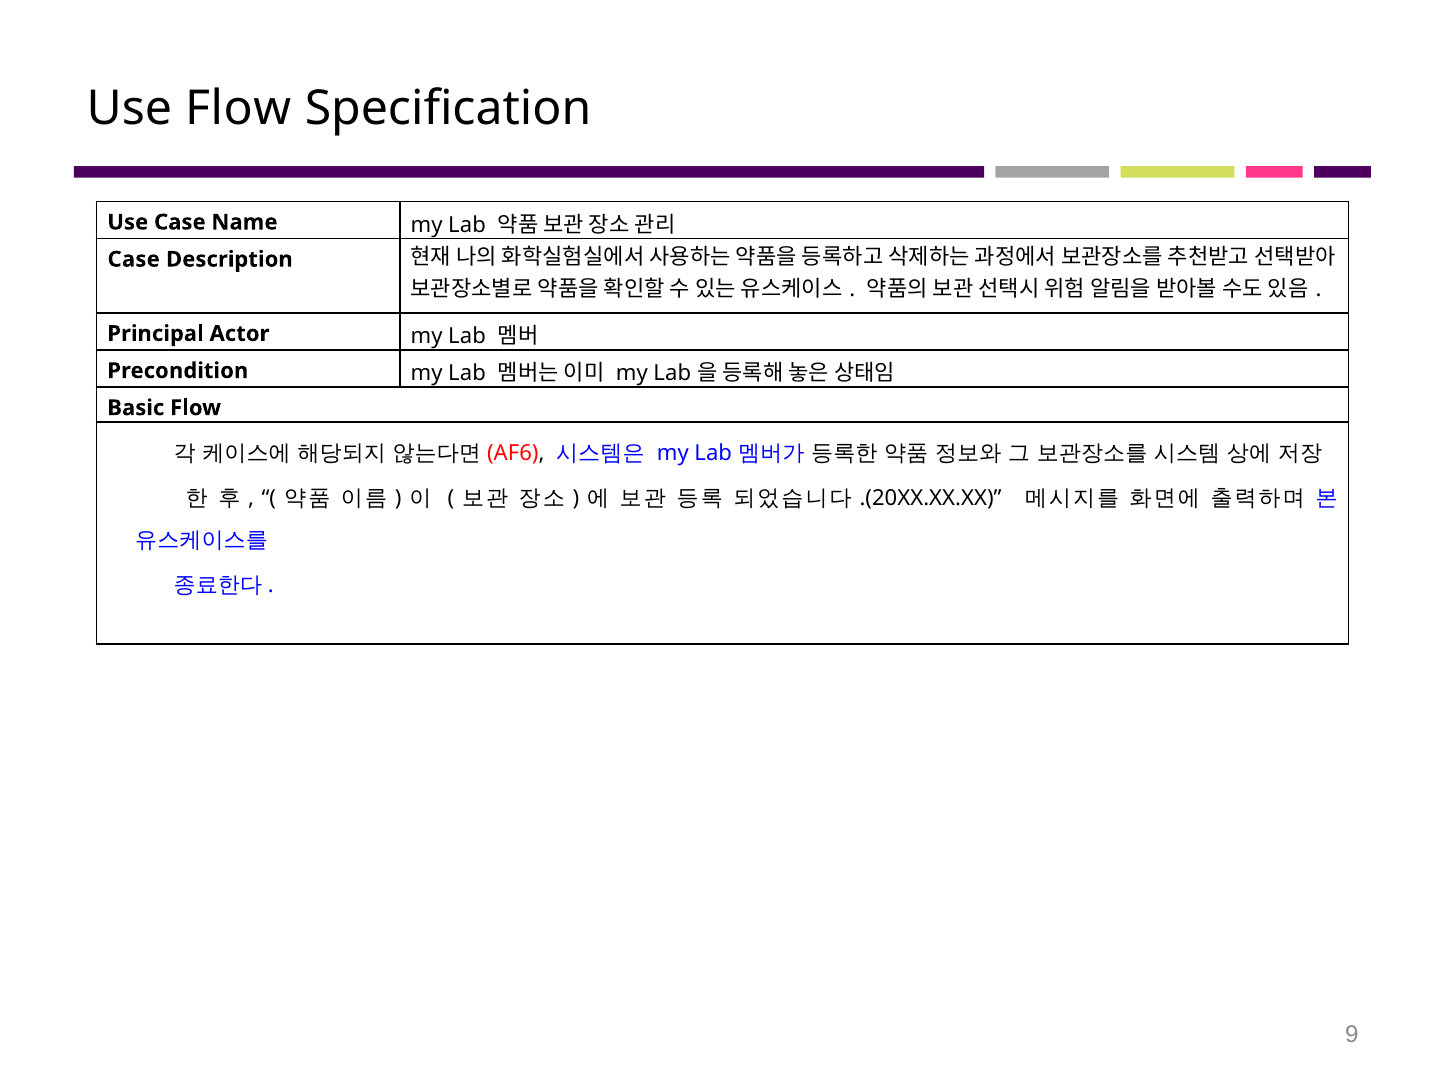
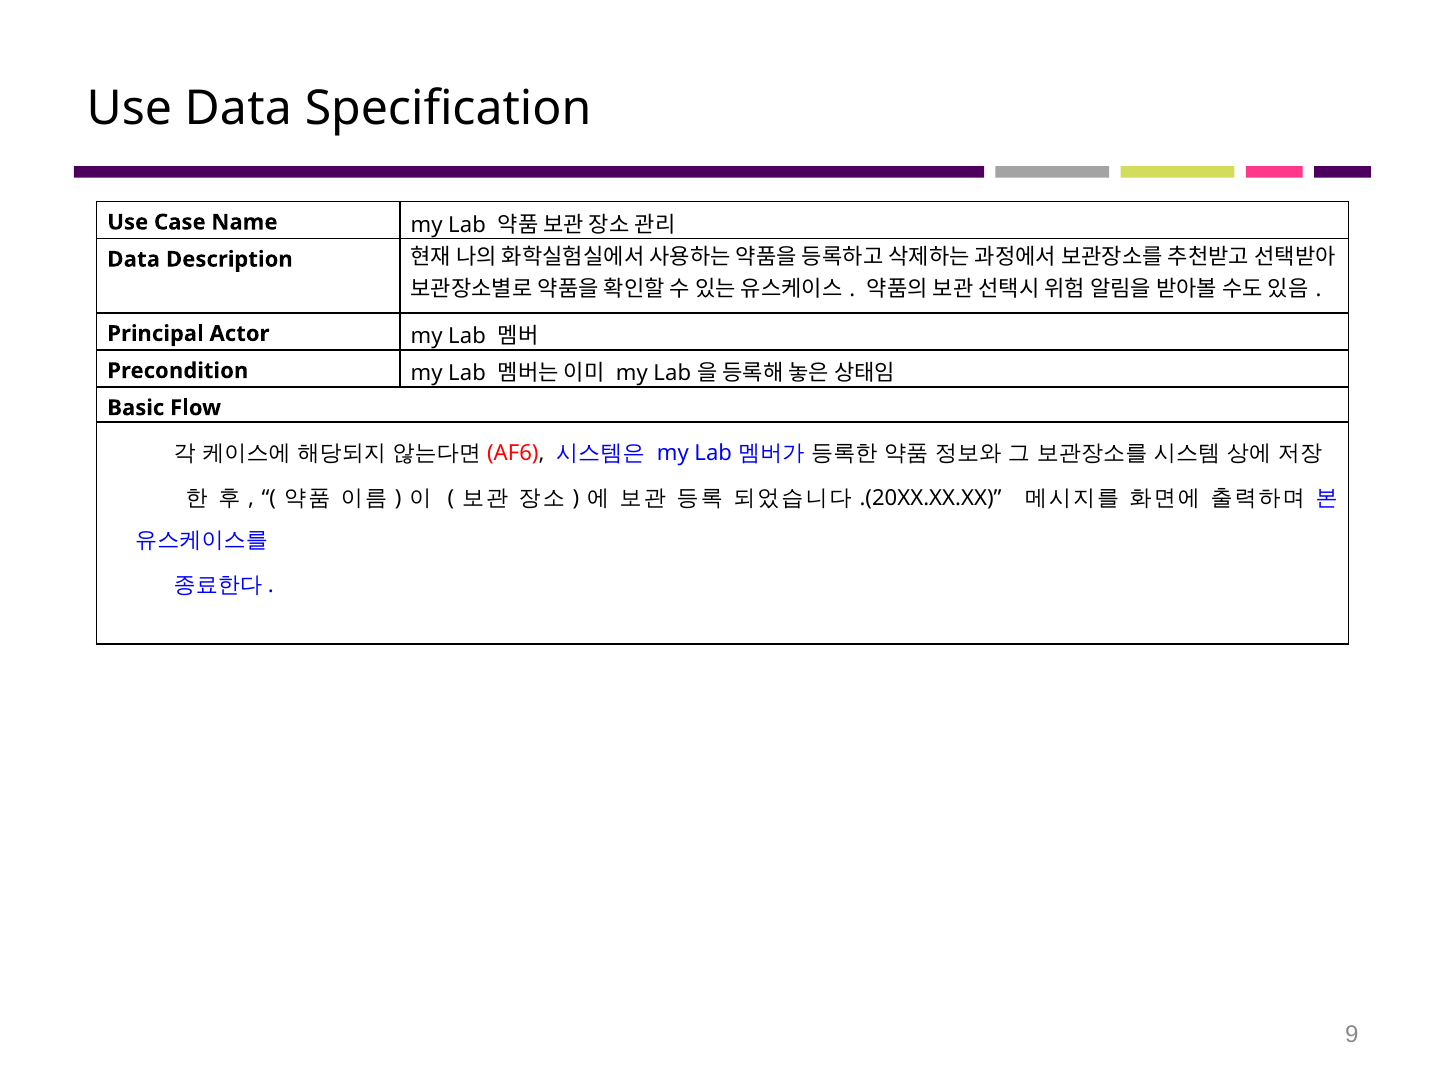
Use Flow: Flow -> Data (238, 109)
Case: Case -> Data (134, 260)
